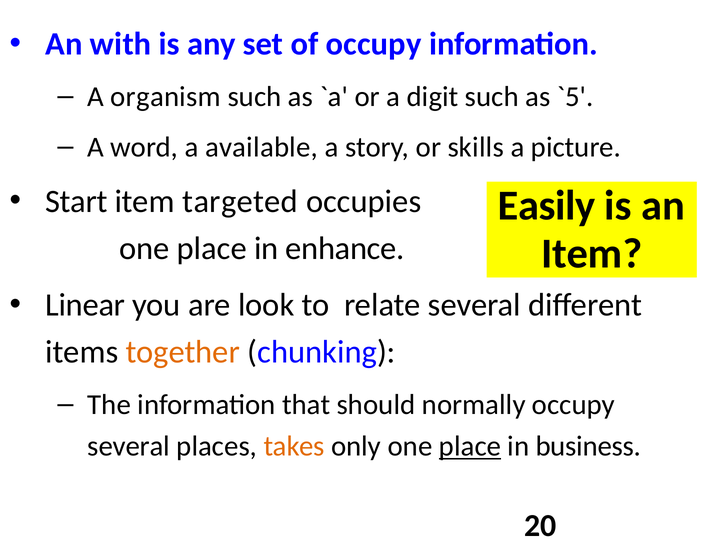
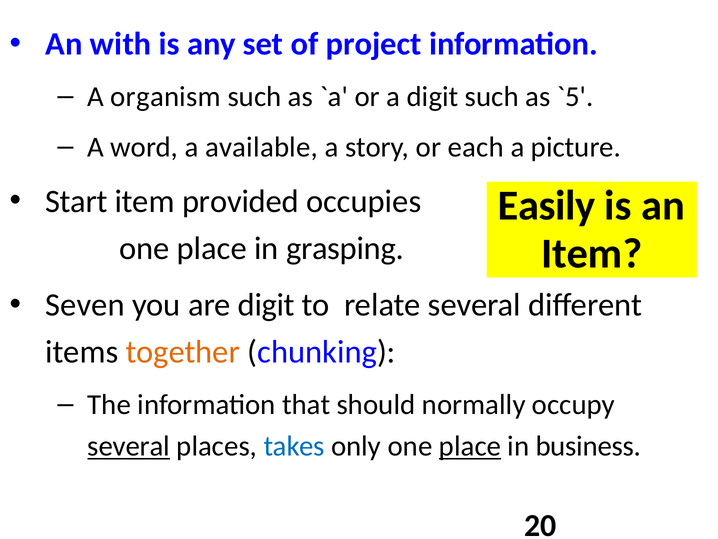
of occupy: occupy -> project (374, 44)
skills: skills -> each (476, 147)
targeted: targeted -> provided (240, 201)
enhance: enhance -> grasping (345, 248)
Linear: Linear -> Seven (85, 305)
are look: look -> digit (266, 305)
several underline: none -> present (129, 446)
takes colour: orange -> blue (294, 446)
